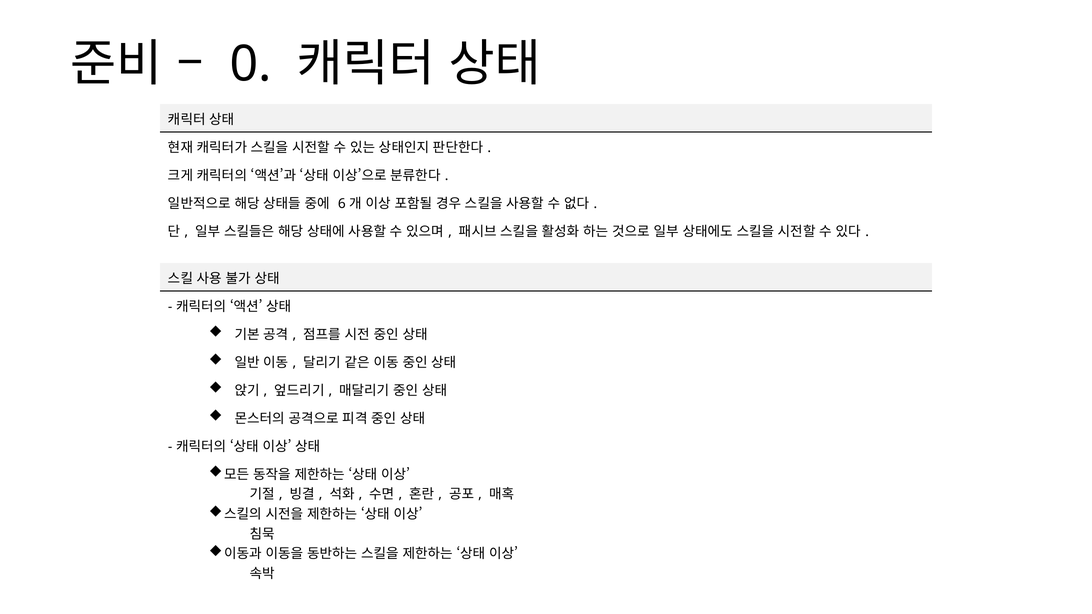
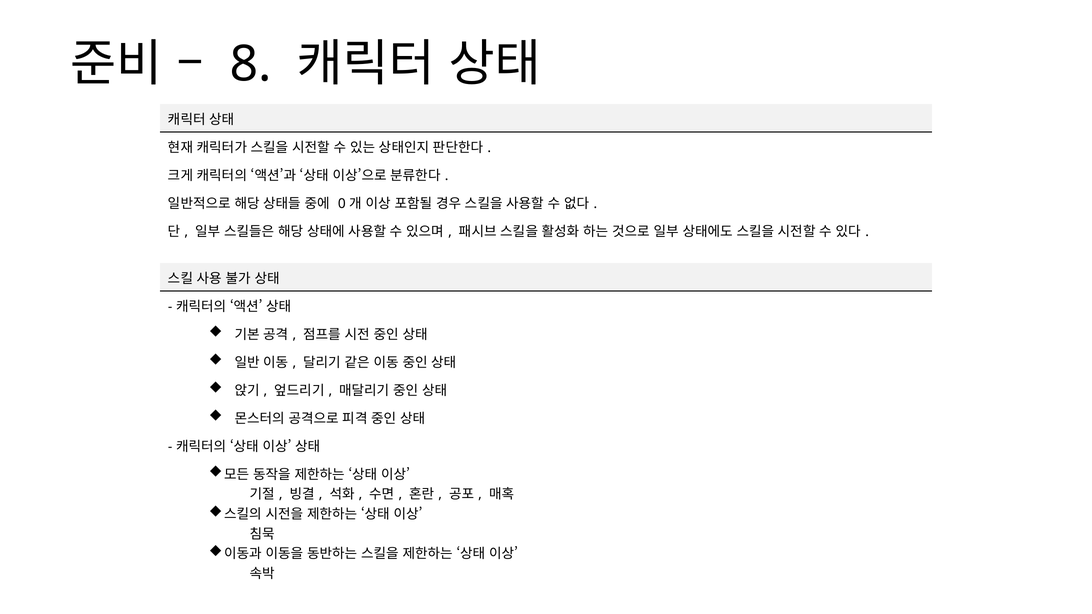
0: 0 -> 8 (251, 64)
6: 6 -> 0 (342, 204)
